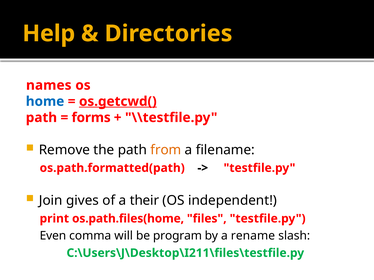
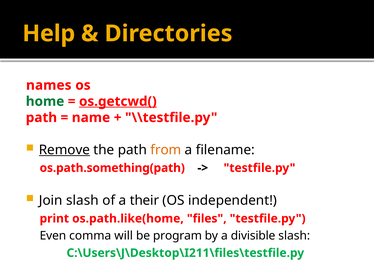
home colour: blue -> green (45, 102)
forms: forms -> name (91, 118)
Remove underline: none -> present (64, 150)
os.path.formatted(path: os.path.formatted(path -> os.path.something(path (112, 168)
Join gives: gives -> slash (82, 201)
os.path.files(home: os.path.files(home -> os.path.like(home (128, 219)
rename: rename -> divisible (253, 236)
